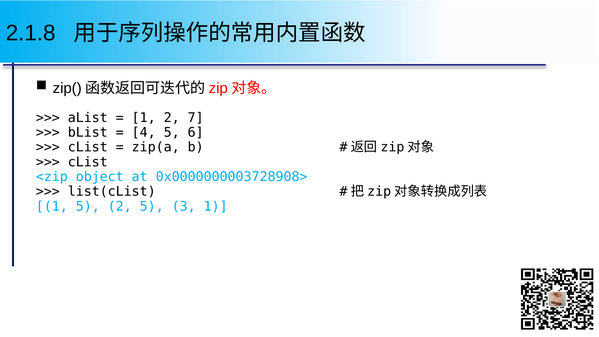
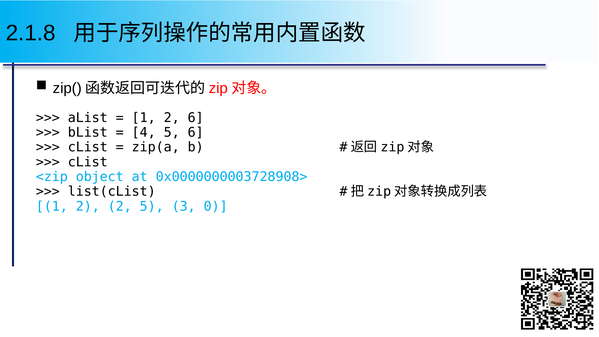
2 7: 7 -> 6 (196, 118)
5: 5 -> 2 (88, 206)
3 1: 1 -> 0 (216, 206)
